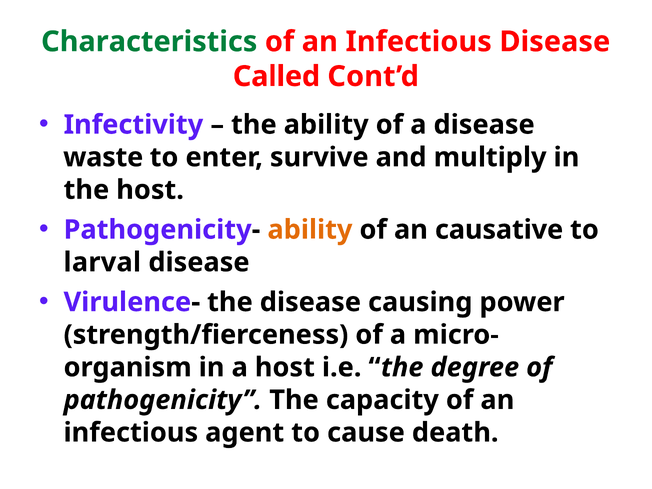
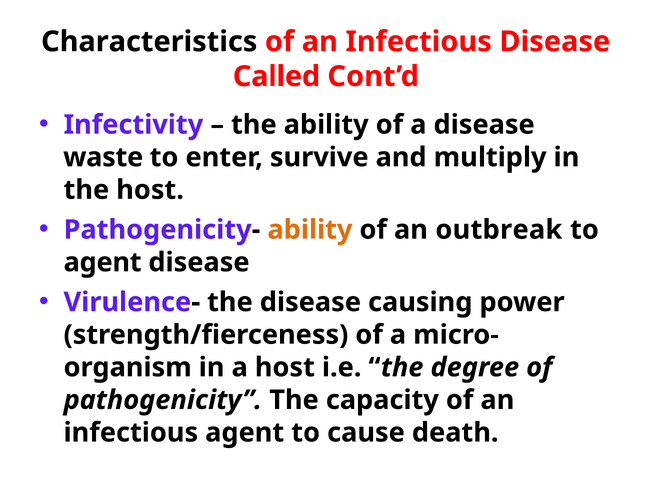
Characteristics colour: green -> black (149, 42)
causative: causative -> outbreak (499, 230)
larval: larval -> agent (103, 262)
